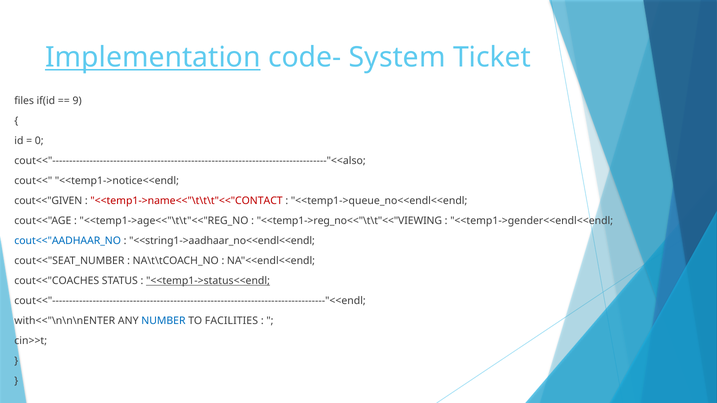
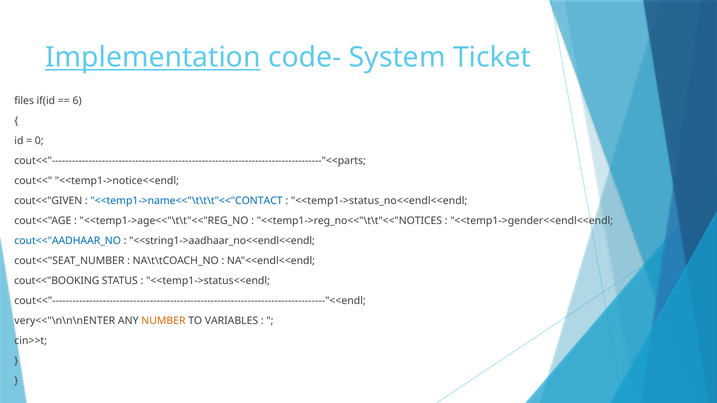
9: 9 -> 6 (77, 101)
cout<<"---------------------------------------------------------------------------------"<<also: cout<<"---------------------------------------------------------------------------------"<<also -> cout<<"---------------------------------------------------------------------------------"<<parts (190, 161)
<<temp1->name<<"\t\t\t"<<"CONTACT colour: red -> blue (187, 201)
<<temp1->queue_no<<endl<<endl: <<temp1->queue_no<<endl<<endl -> <<temp1->status_no<<endl<<endl (379, 201)
<<temp1->reg_no<<"\t\t"<<"VIEWING: <<temp1->reg_no<<"\t\t"<<"VIEWING -> <<temp1->reg_no<<"\t\t"<<"NOTICES (349, 221)
cout<<"COACHES: cout<<"COACHES -> cout<<"BOOKING (57, 281)
<<temp1->status<<endl underline: present -> none (208, 281)
with<<"\n\n\nENTER: with<<"\n\n\nENTER -> very<<"\n\n\nENTER (65, 321)
NUMBER colour: blue -> orange (163, 321)
FACILITIES: FACILITIES -> VARIABLES (231, 321)
